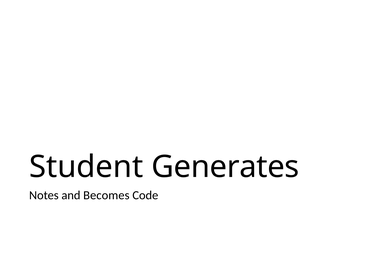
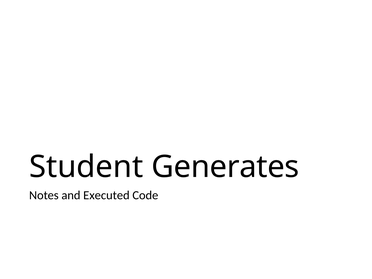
Becomes: Becomes -> Executed (106, 195)
